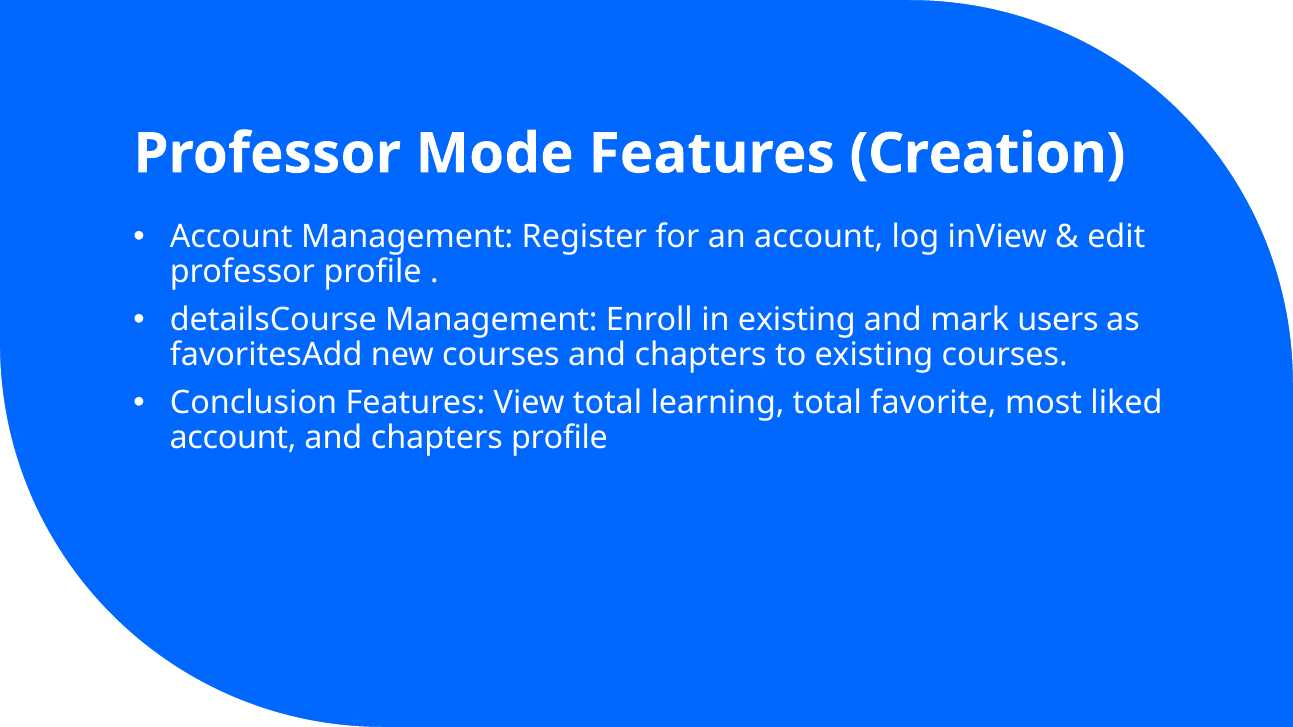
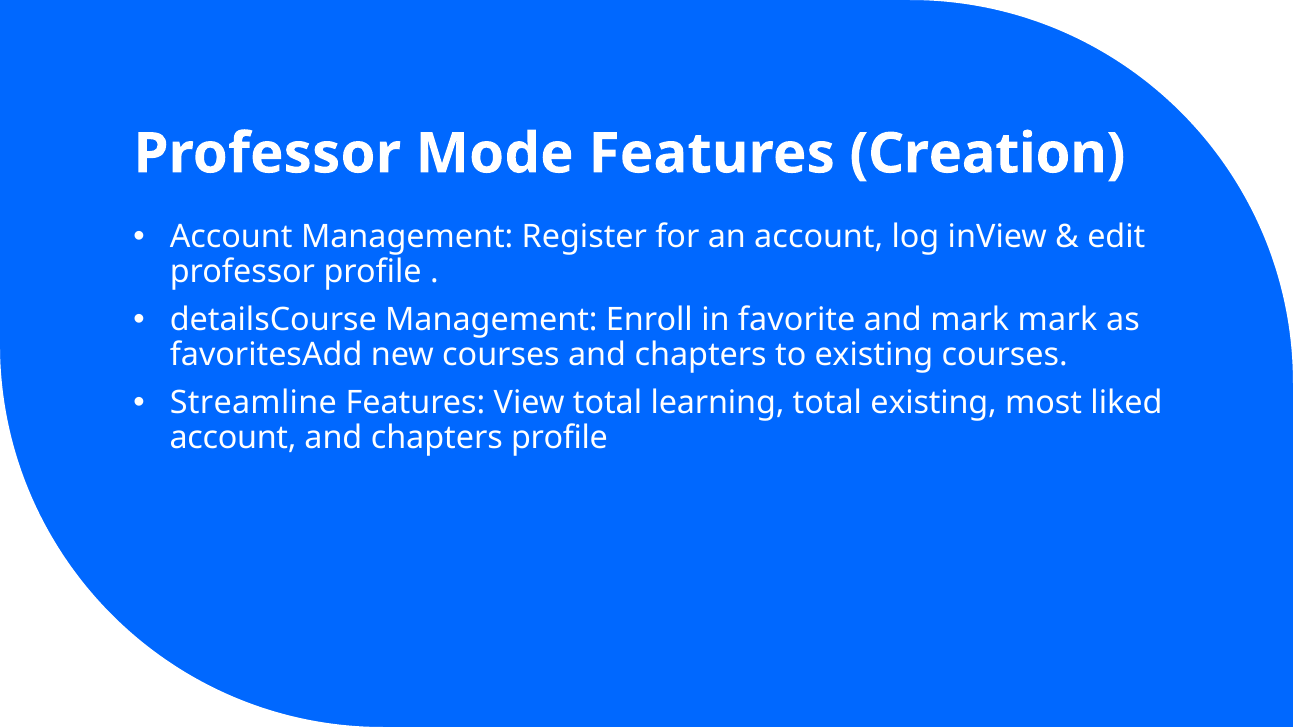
in existing: existing -> favorite (797, 320)
mark users: users -> mark (1058, 320)
Conclusion: Conclusion -> Streamline (253, 403)
total favorite: favorite -> existing (934, 403)
